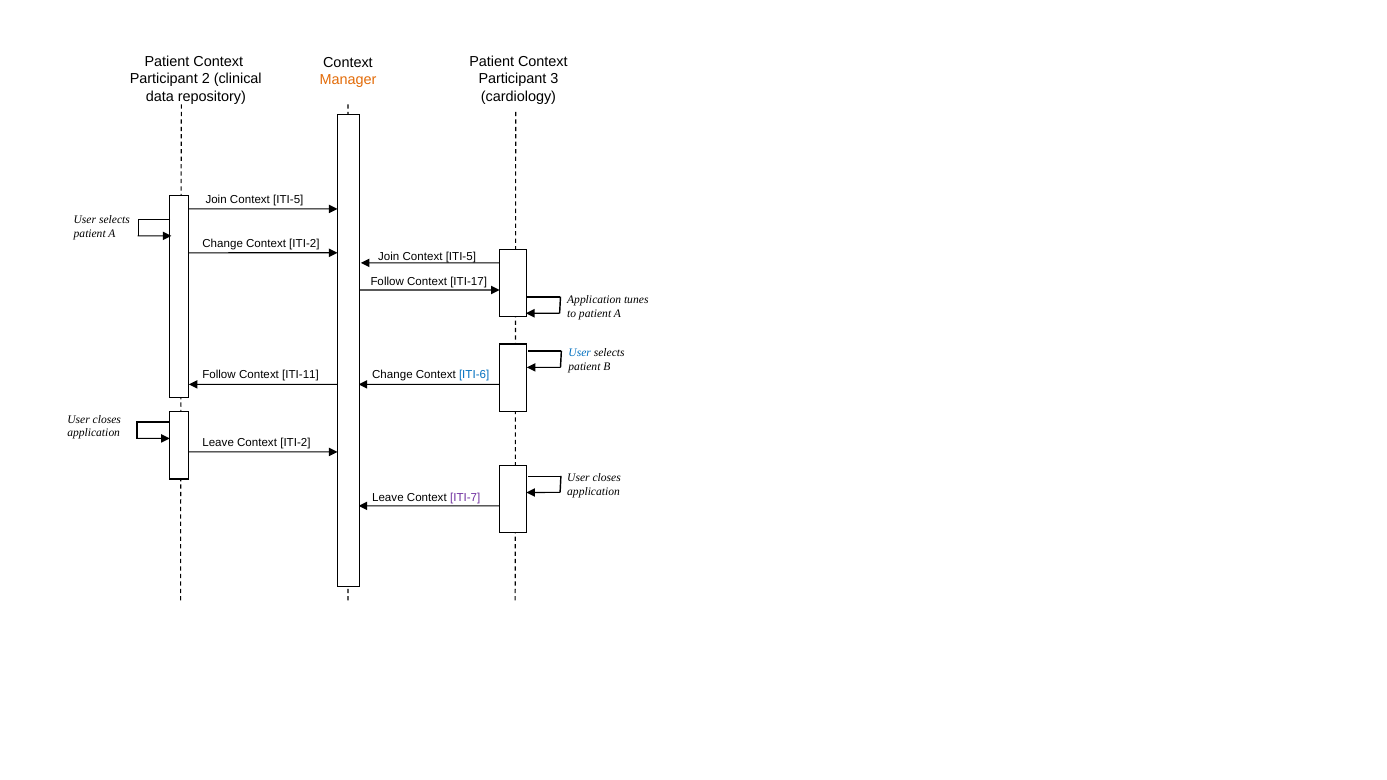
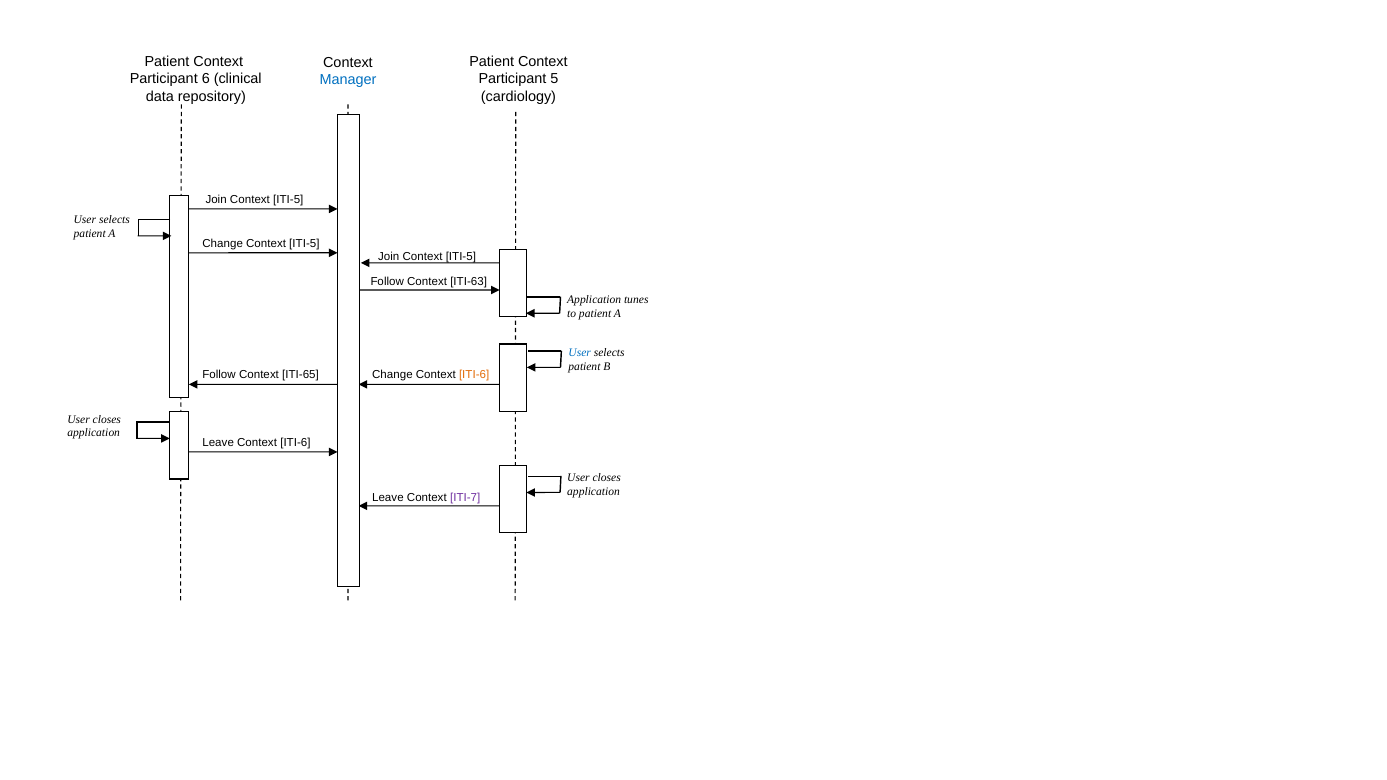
2: 2 -> 6 (206, 79)
3: 3 -> 5 (554, 79)
Manager colour: orange -> blue (348, 80)
Change Context ITI-2: ITI-2 -> ITI-5 (304, 244)
ITI-17: ITI-17 -> ITI-63 (469, 282)
ITI-11: ITI-11 -> ITI-65 (301, 375)
ITI-6 colour: blue -> orange (474, 375)
Leave Context ITI-2: ITI-2 -> ITI-6 (295, 442)
